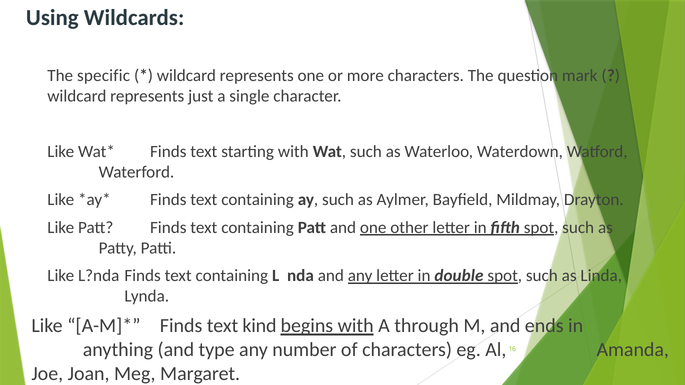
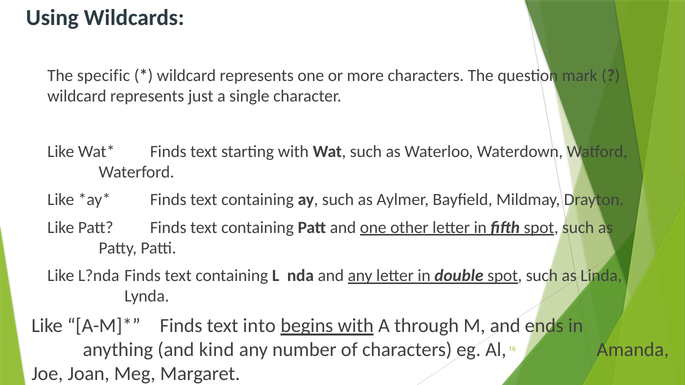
kind: kind -> into (259, 326)
type: type -> kind (217, 350)
